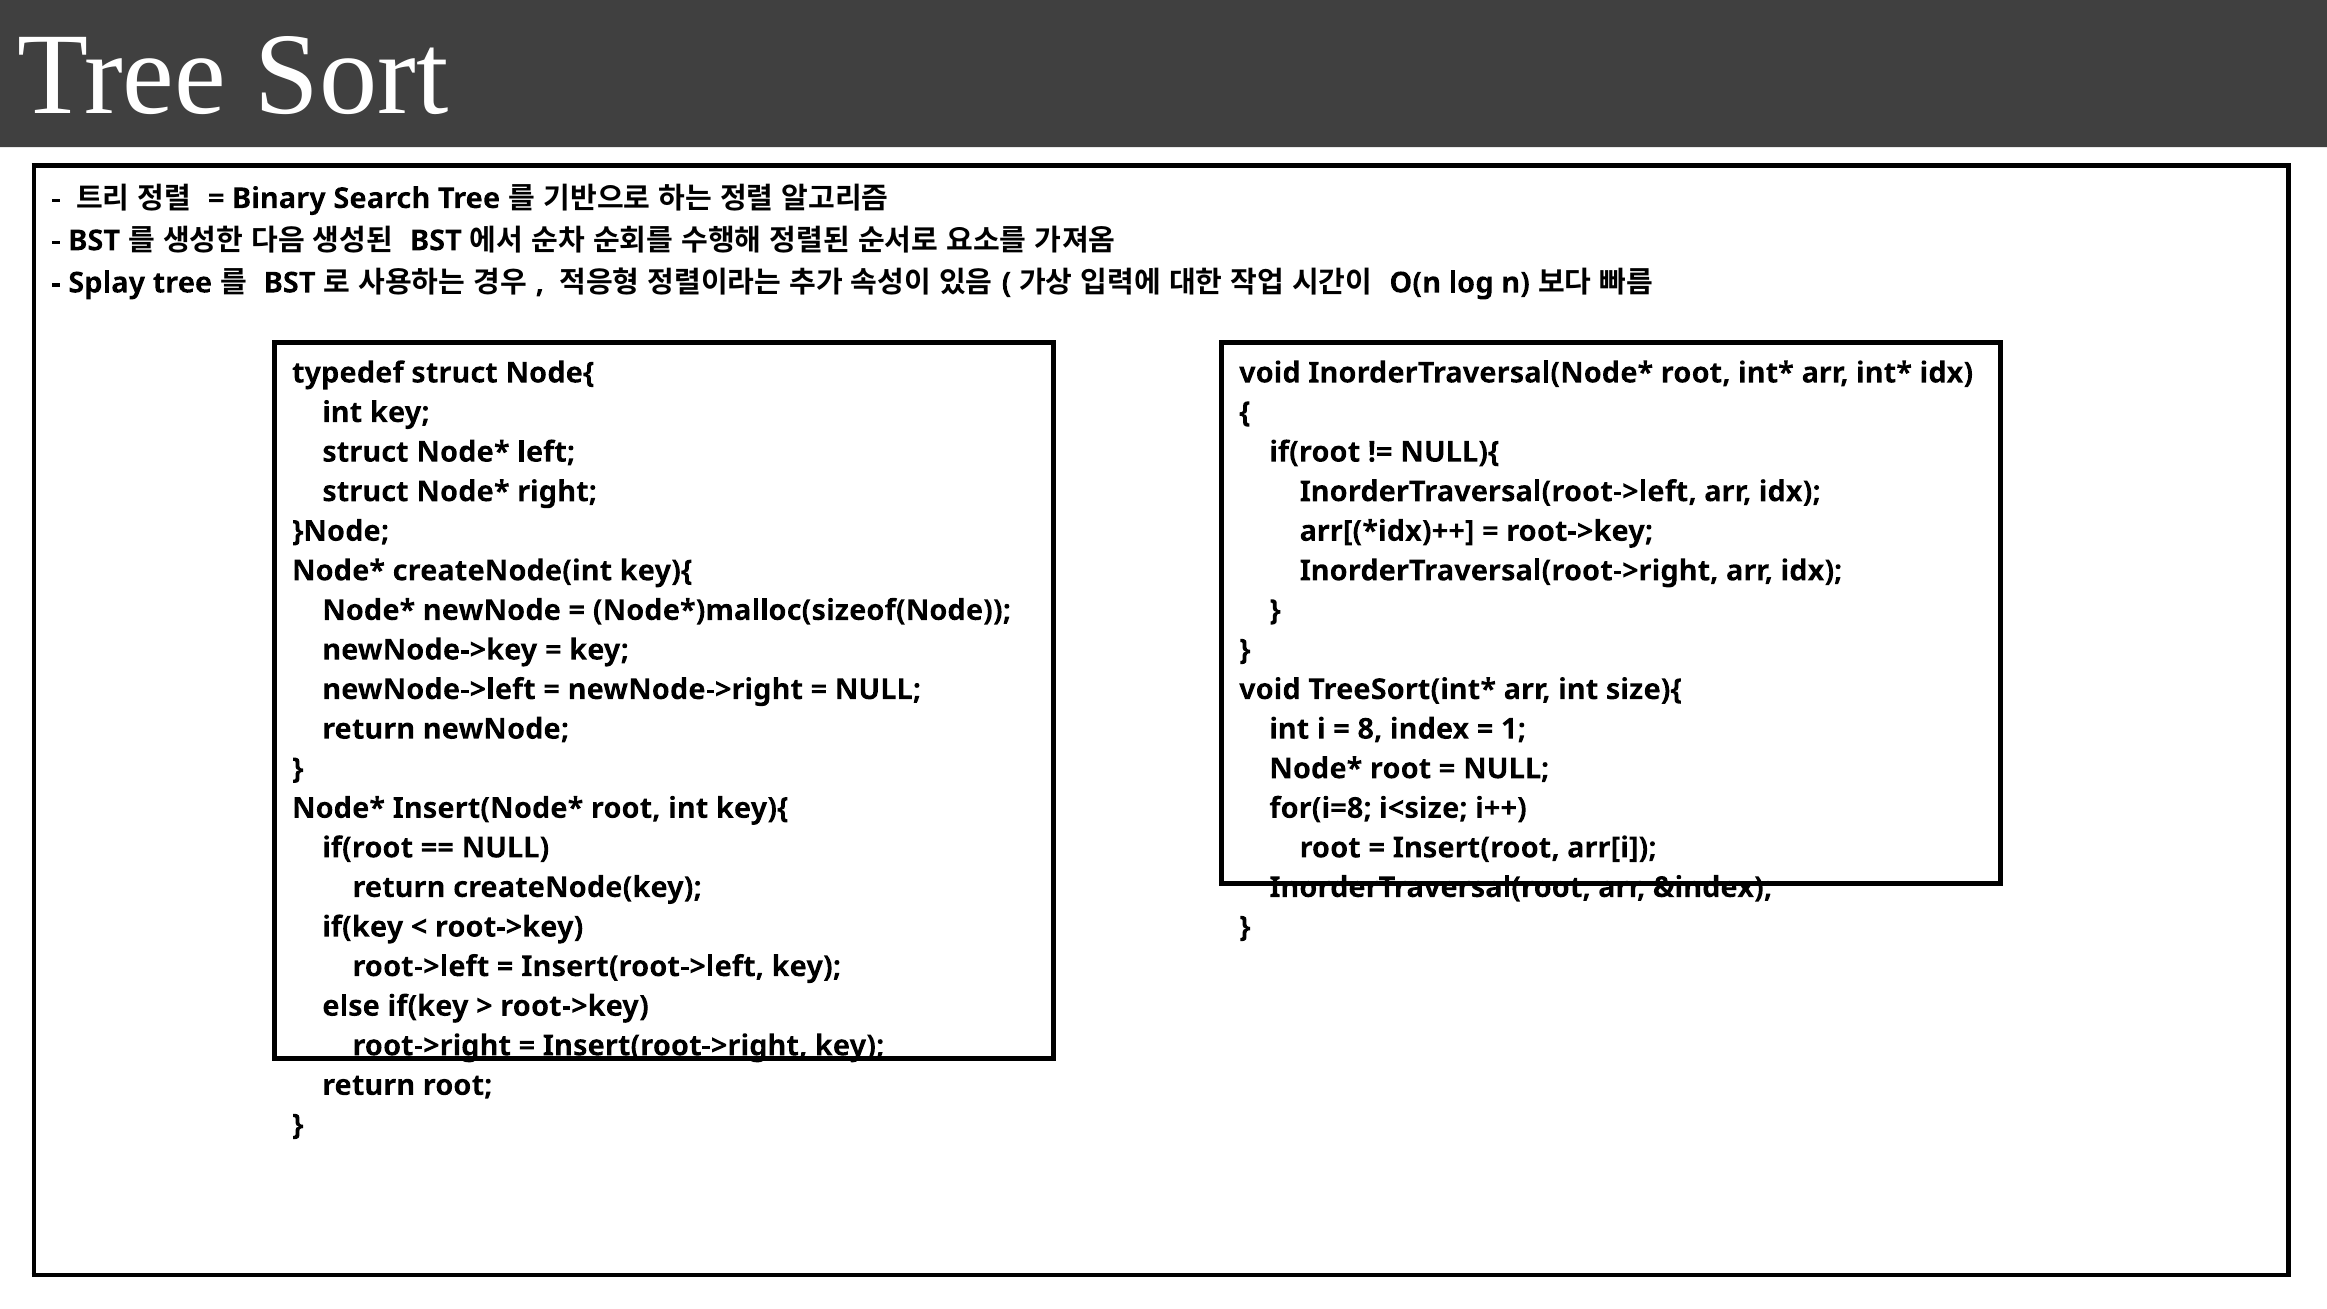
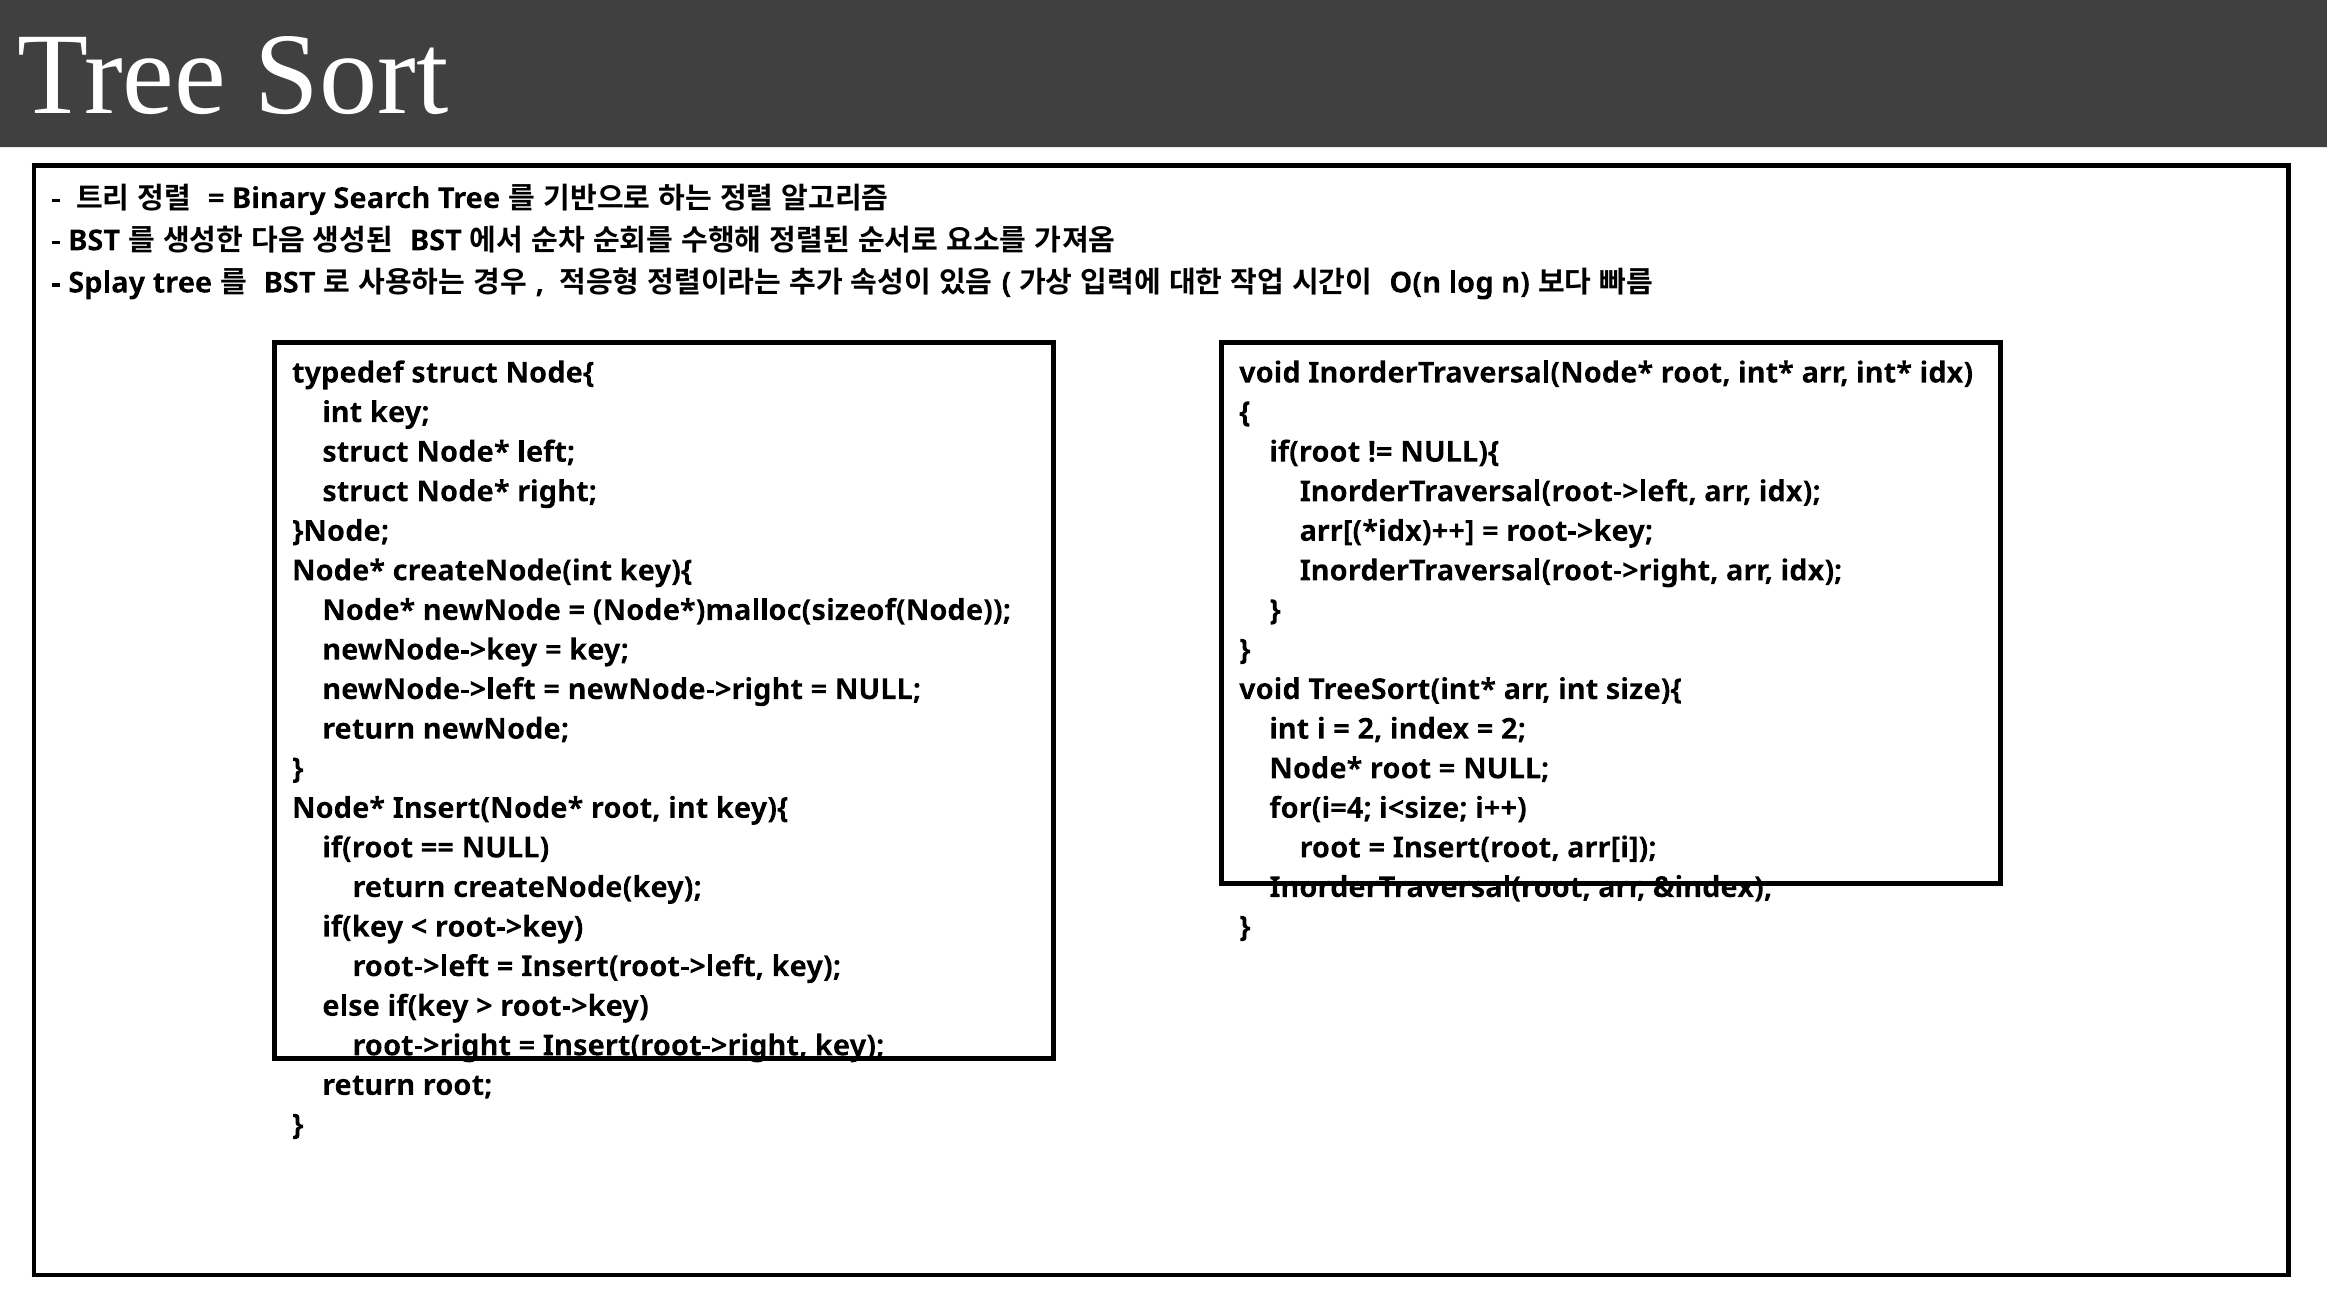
8: 8 -> 2 (1370, 729)
1: 1 -> 2 (1513, 729)
for(i=8: for(i=8 -> for(i=4 (1321, 808)
